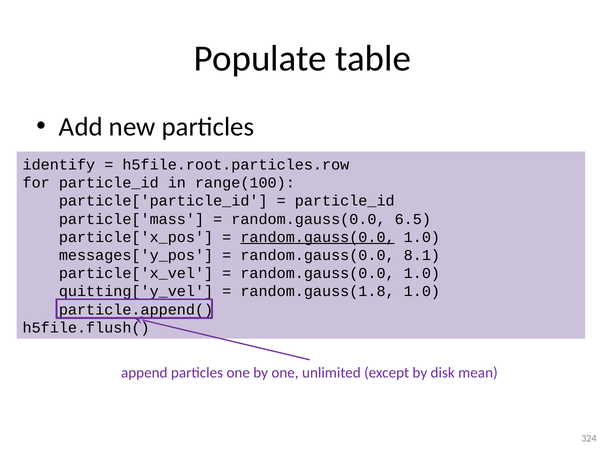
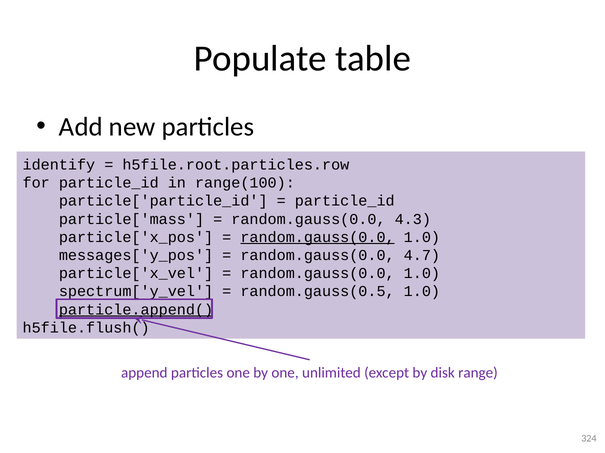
6.5: 6.5 -> 4.3 (413, 219)
8.1: 8.1 -> 4.7 (422, 256)
quitting['y_vel: quitting['y_vel -> spectrum['y_vel (136, 292)
random.gauss(1.8: random.gauss(1.8 -> random.gauss(0.5 (318, 292)
particle.append( underline: none -> present (136, 310)
mean: mean -> range (478, 373)
